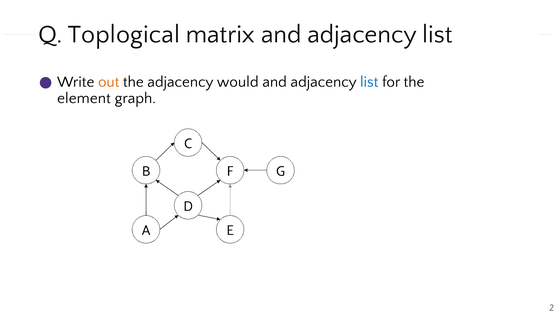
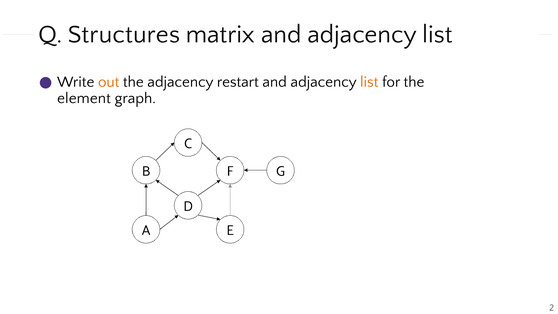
Toplogical: Toplogical -> Structures (124, 34)
would: would -> restart (238, 82)
list colour: blue -> orange (369, 82)
